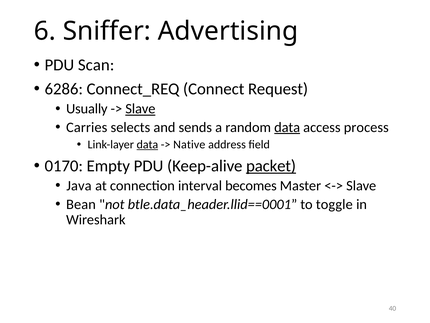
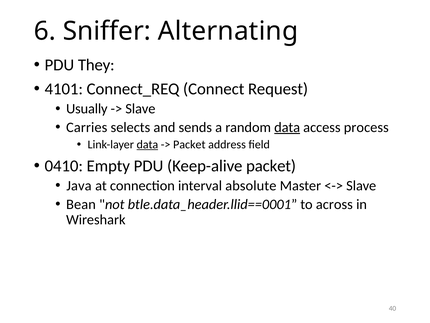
Advertising: Advertising -> Alternating (228, 31)
Scan: Scan -> They (96, 65)
6286: 6286 -> 4101 (64, 89)
Slave underline: present -> none (140, 109)
Native: Native -> Packet (189, 144)
0170: 0170 -> 0410 (64, 166)
packet underline: present -> none (271, 166)
becomes: becomes -> absolute (251, 186)
toggle: toggle -> across (334, 204)
